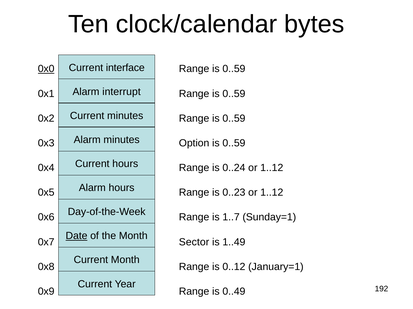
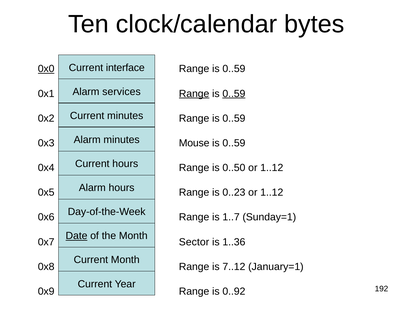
interrupt: interrupt -> services (122, 92)
Range underline: none -> present (194, 94)
0..59 underline: none -> present (234, 94)
Option: Option -> Mouse (194, 143)
0..24: 0..24 -> 0..50 (234, 168)
1..49: 1..49 -> 1..36 (234, 243)
0..12: 0..12 -> 7..12 (234, 267)
0..49: 0..49 -> 0..92 (234, 292)
